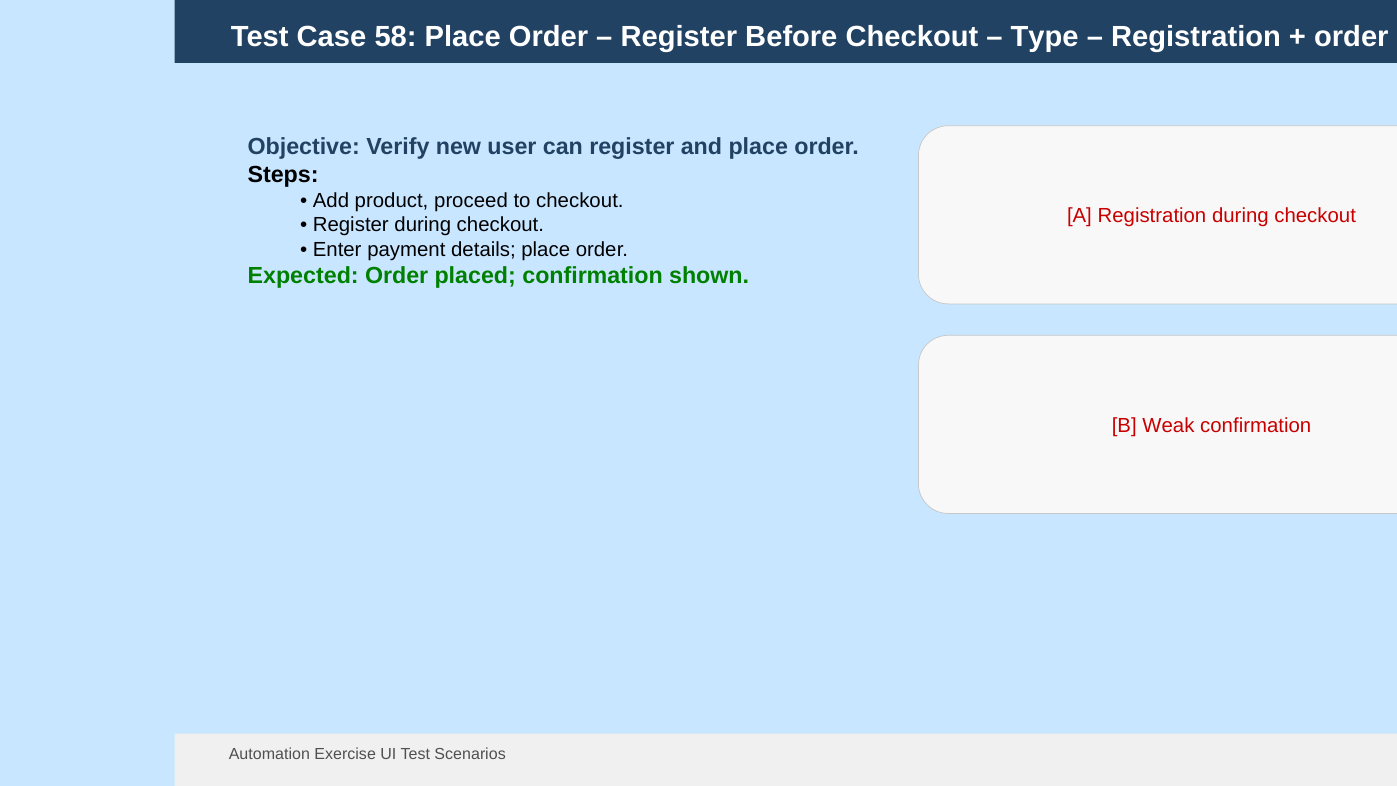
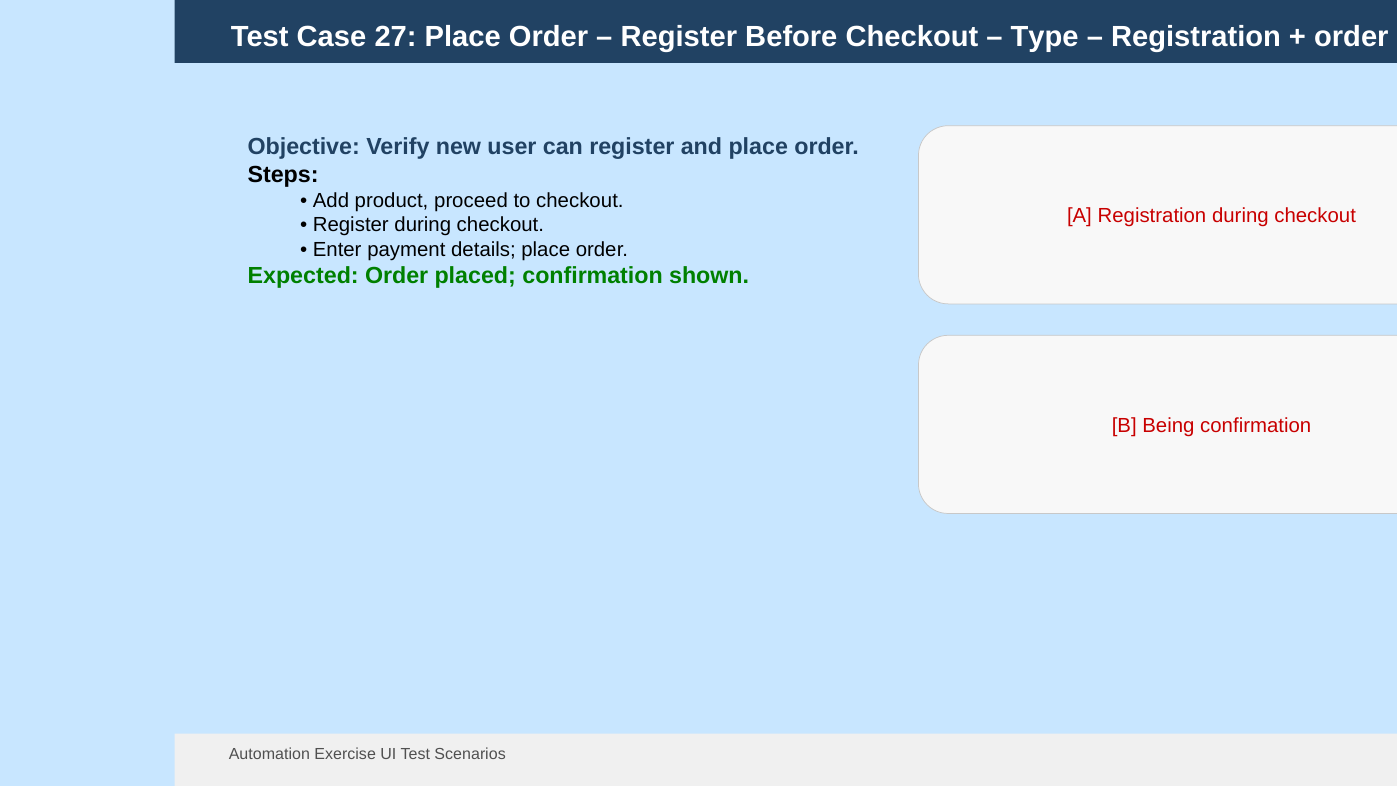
58: 58 -> 27 (396, 37)
Weak: Weak -> Being (1168, 426)
